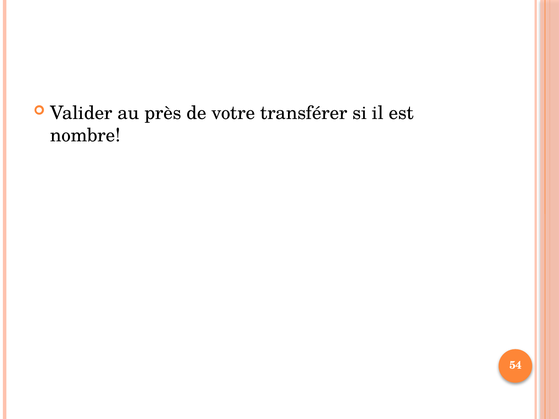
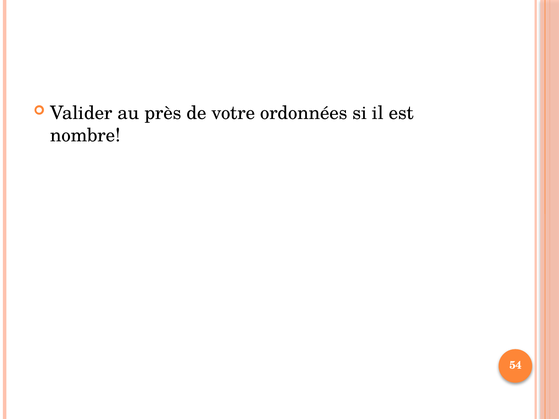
transférer: transférer -> ordonnées (304, 113)
